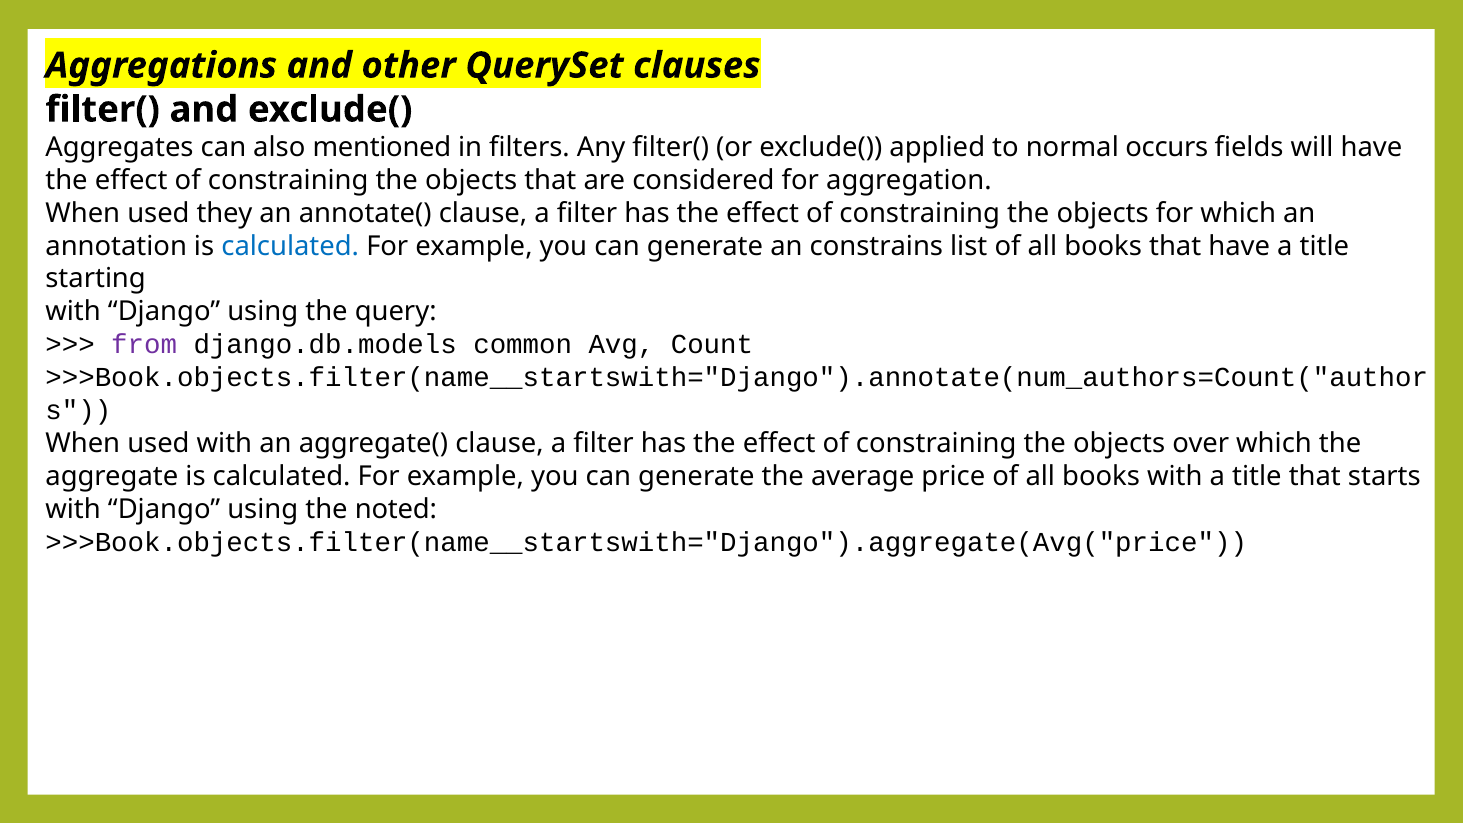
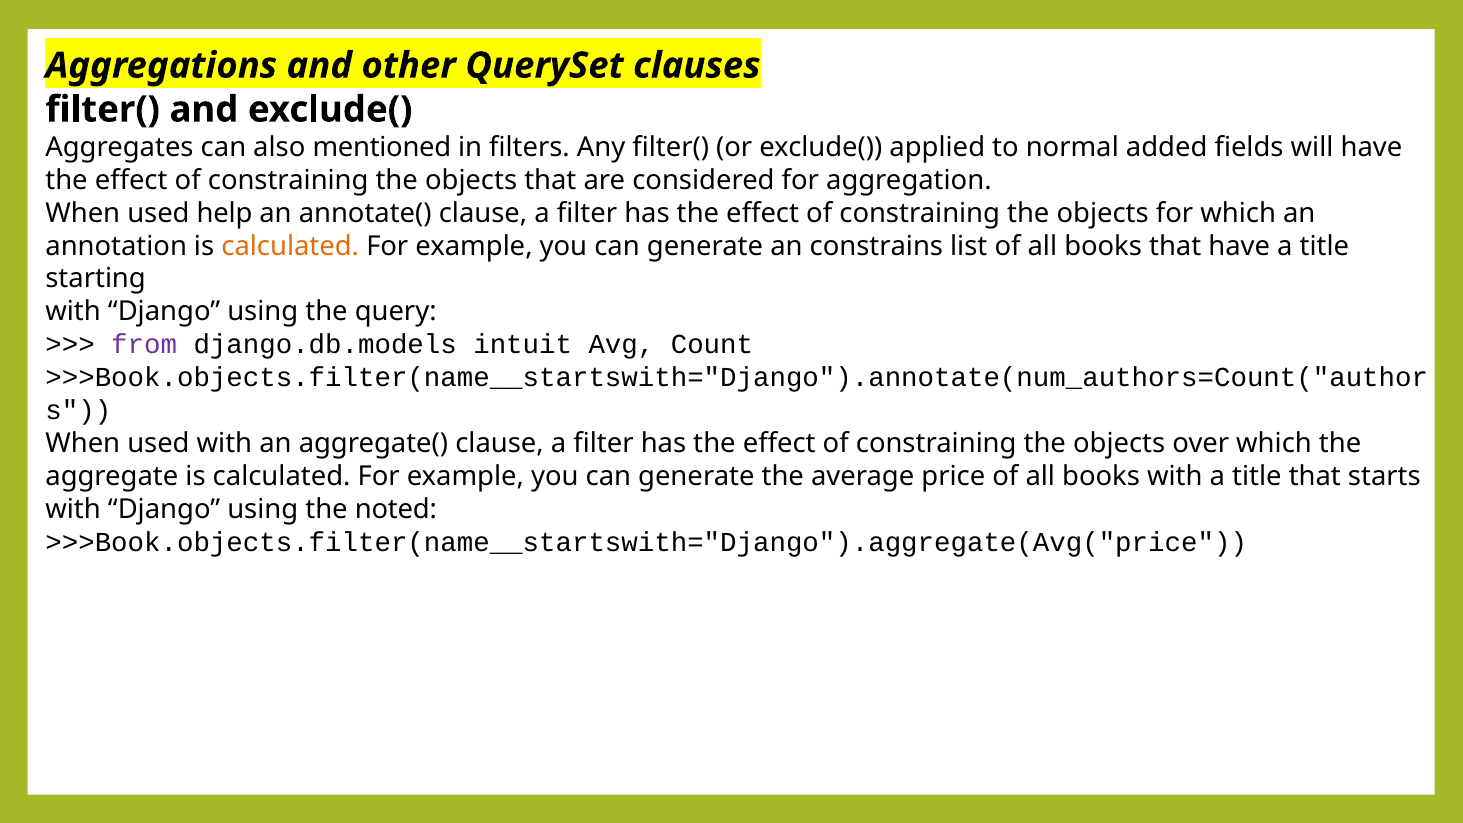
occurs: occurs -> added (1167, 147)
they: they -> help (225, 213)
calculated colour: blue -> orange (290, 246)
common: common -> intuit (523, 345)
